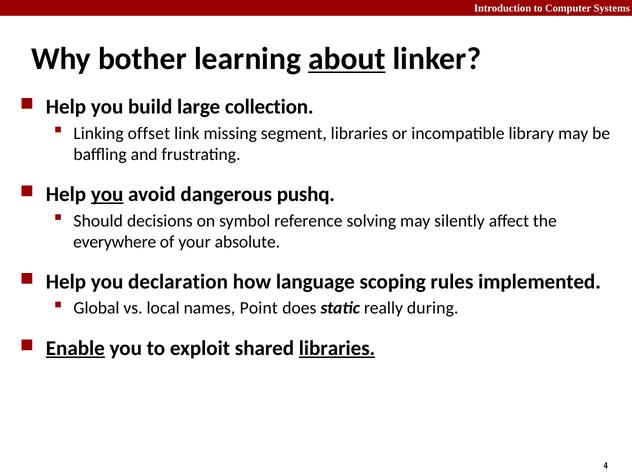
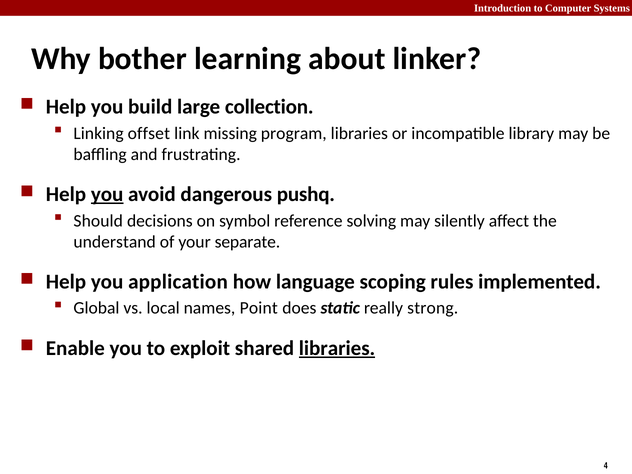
about underline: present -> none (347, 59)
segment: segment -> program (294, 133)
everywhere: everywhere -> understand (115, 242)
absolute: absolute -> separate (247, 242)
declaration: declaration -> application (178, 282)
during: during -> strong (433, 308)
Enable underline: present -> none (75, 348)
